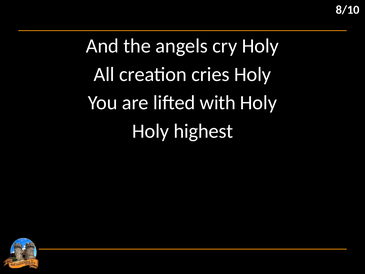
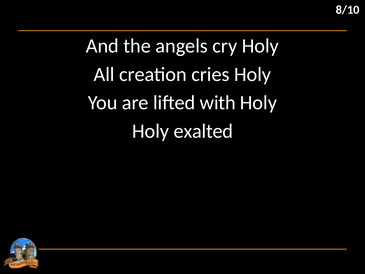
highest: highest -> exalted (203, 131)
